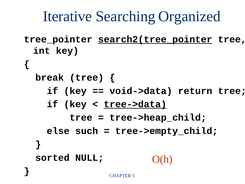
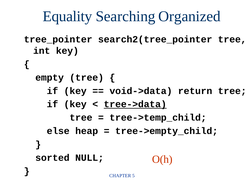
Iterative: Iterative -> Equality (67, 16)
search2(tree_pointer underline: present -> none (155, 39)
break: break -> empty (50, 77)
tree->heap_child: tree->heap_child -> tree->temp_child (158, 117)
such: such -> heap (87, 131)
